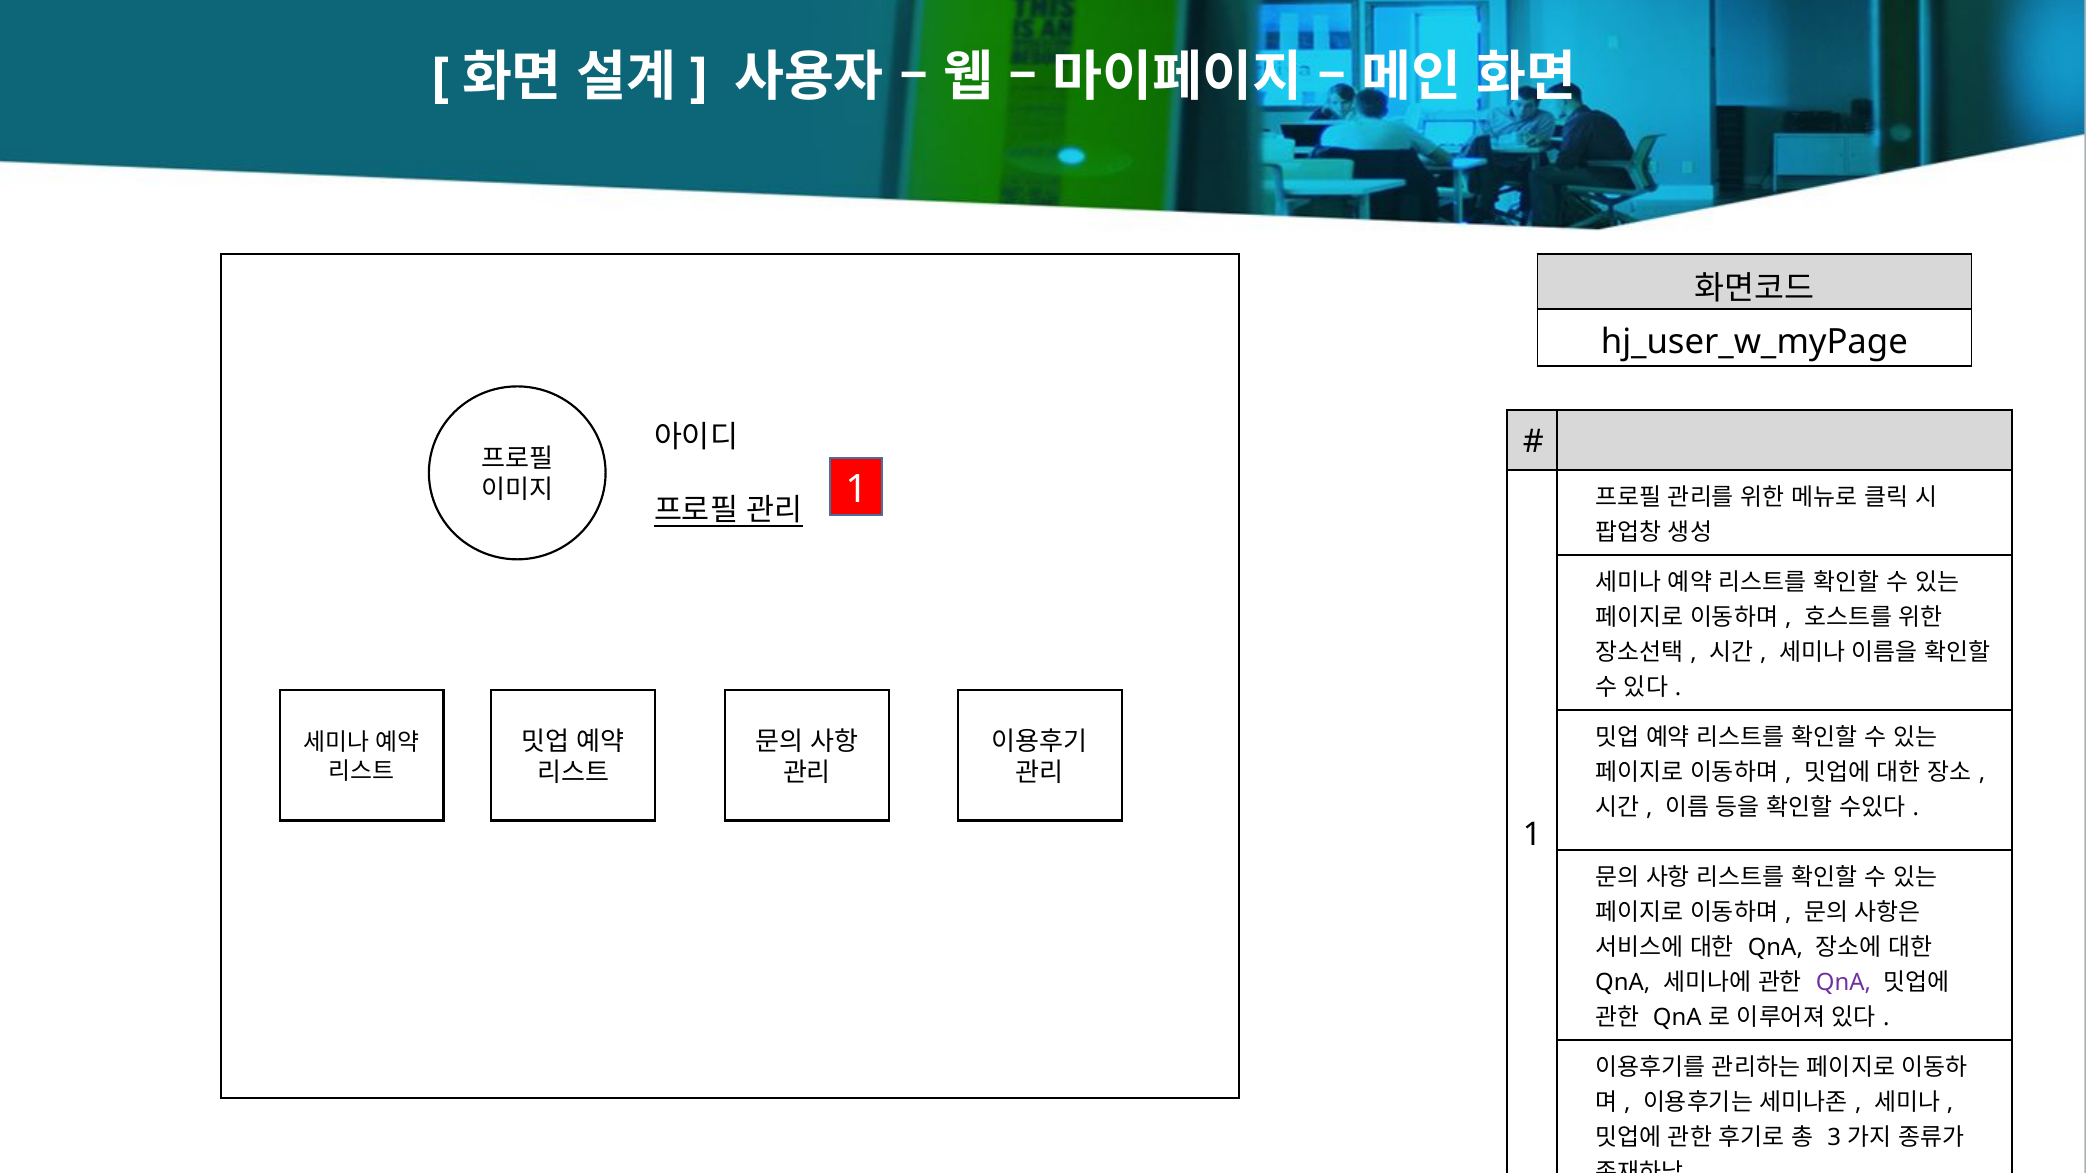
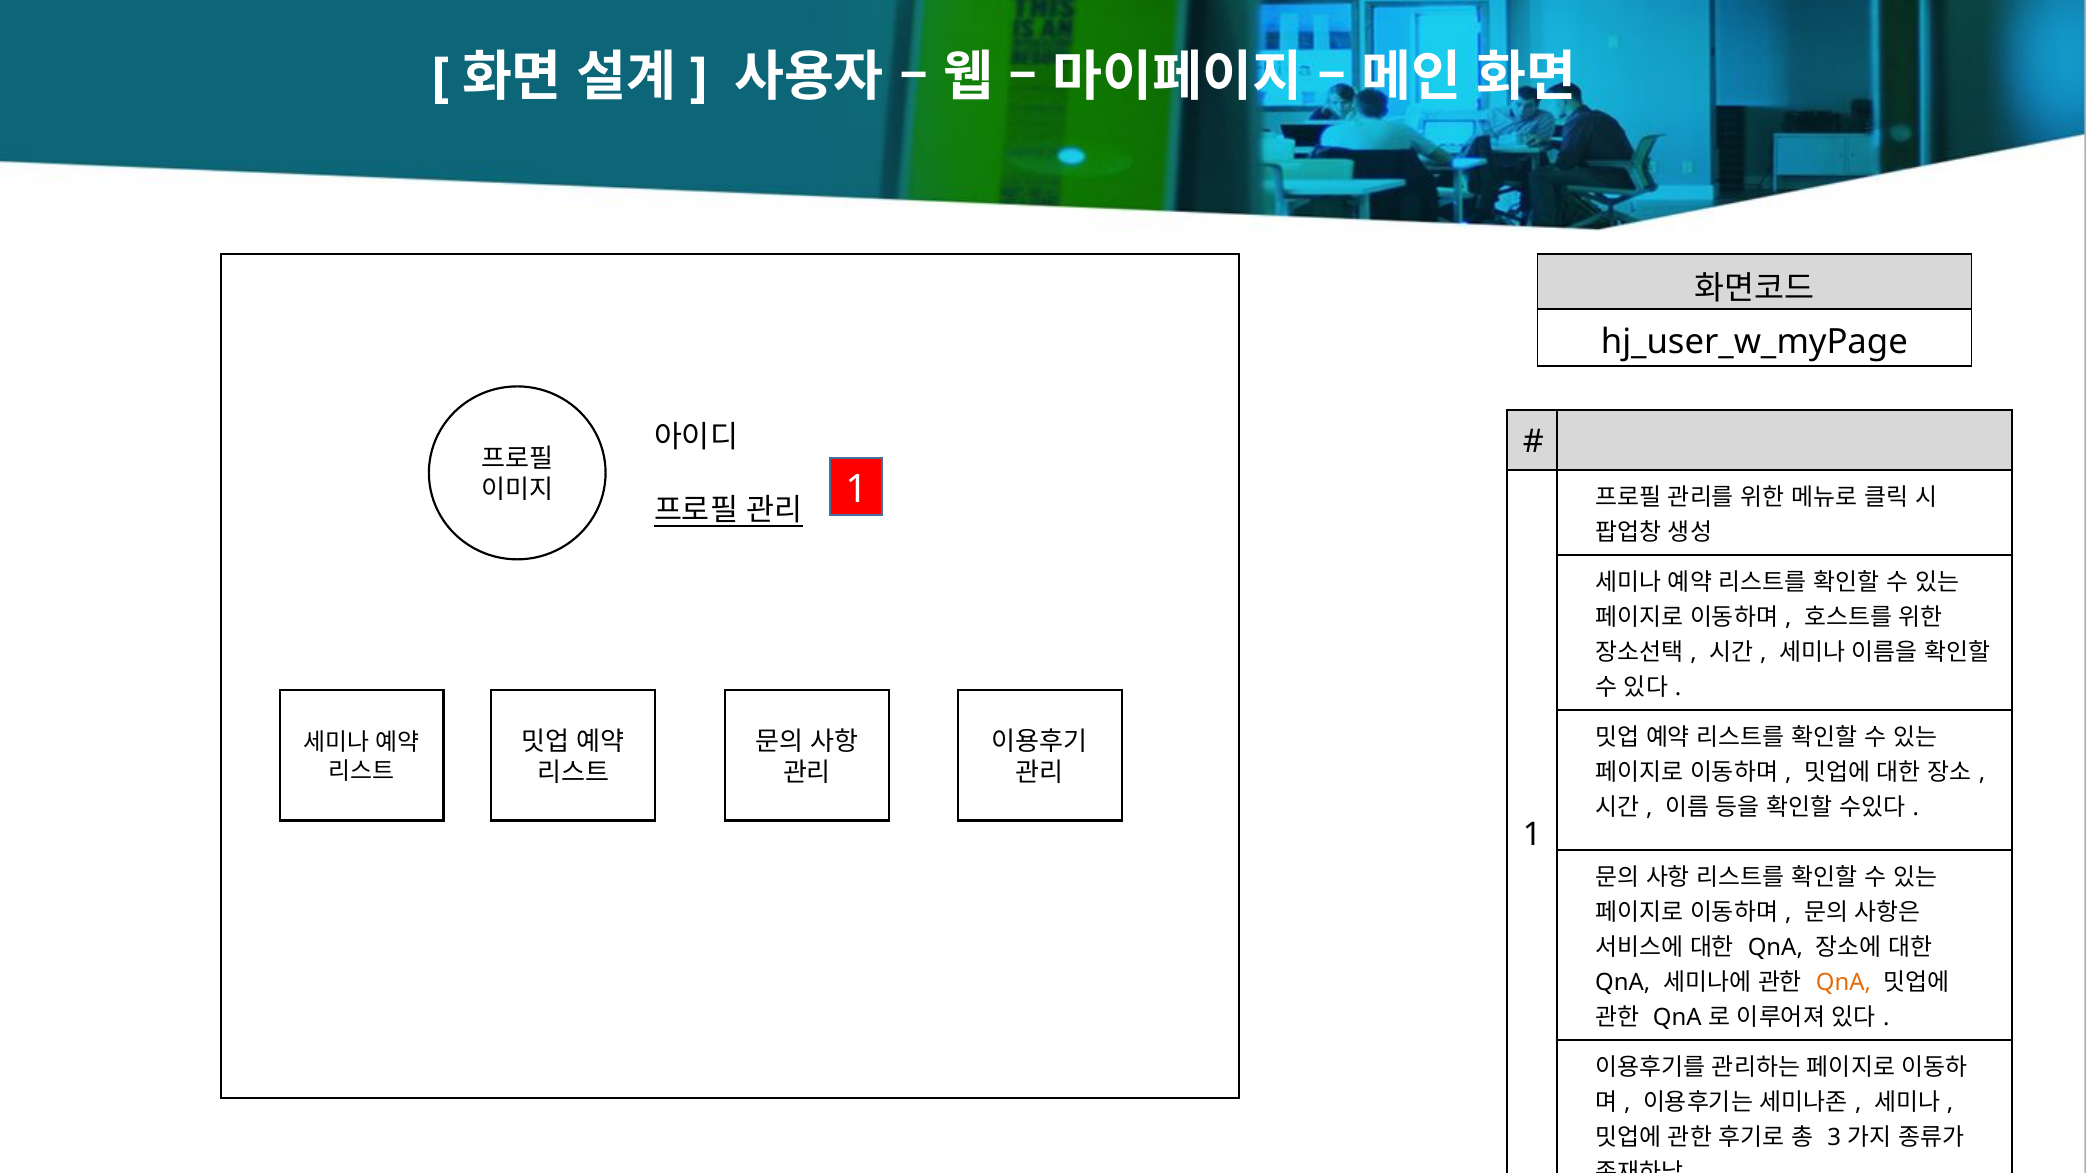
QnA colour: purple -> orange (1843, 983)
